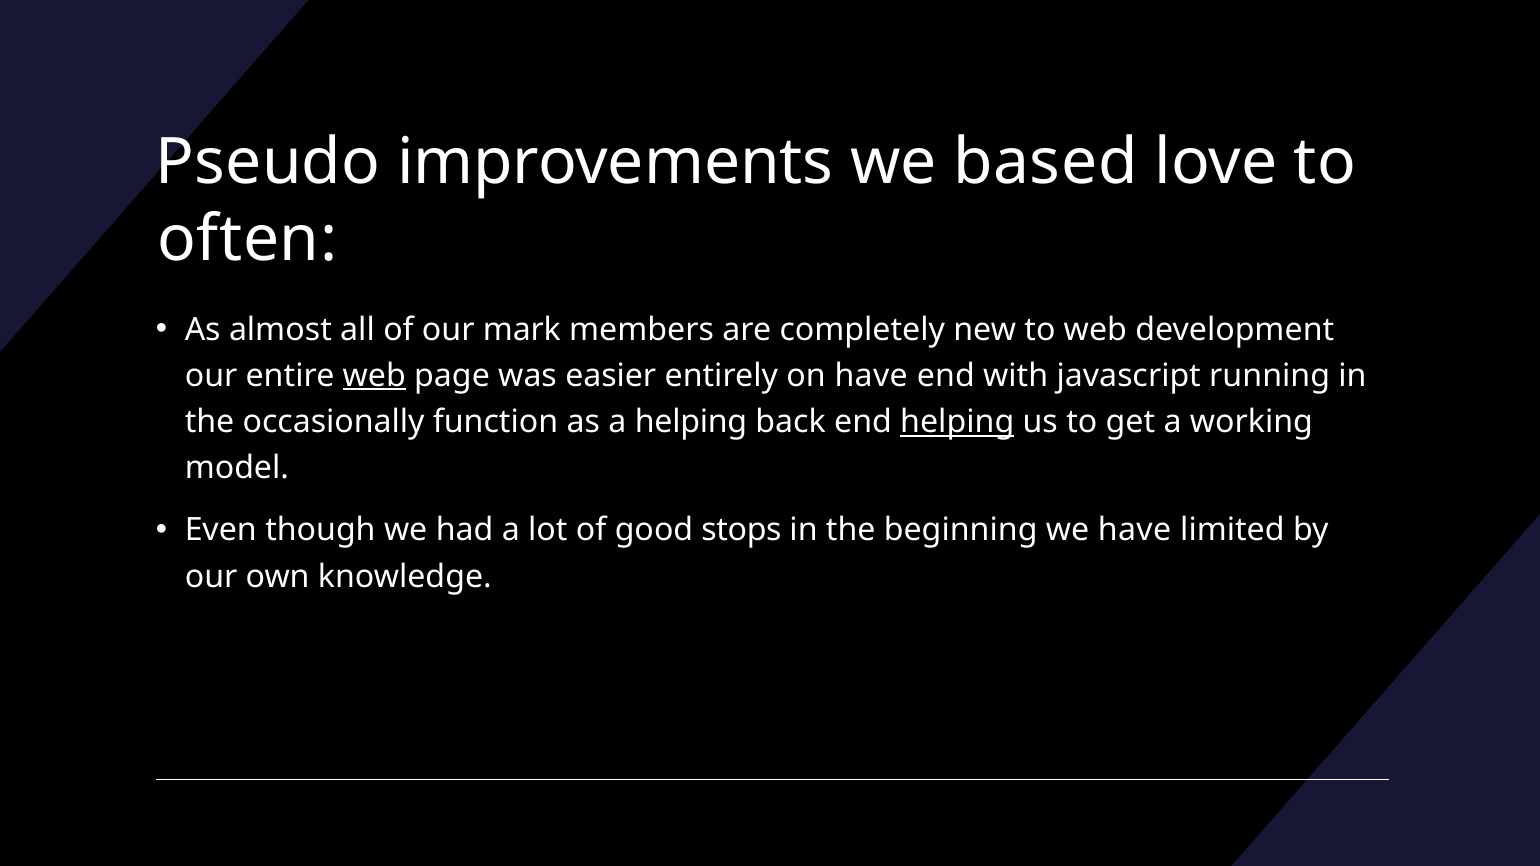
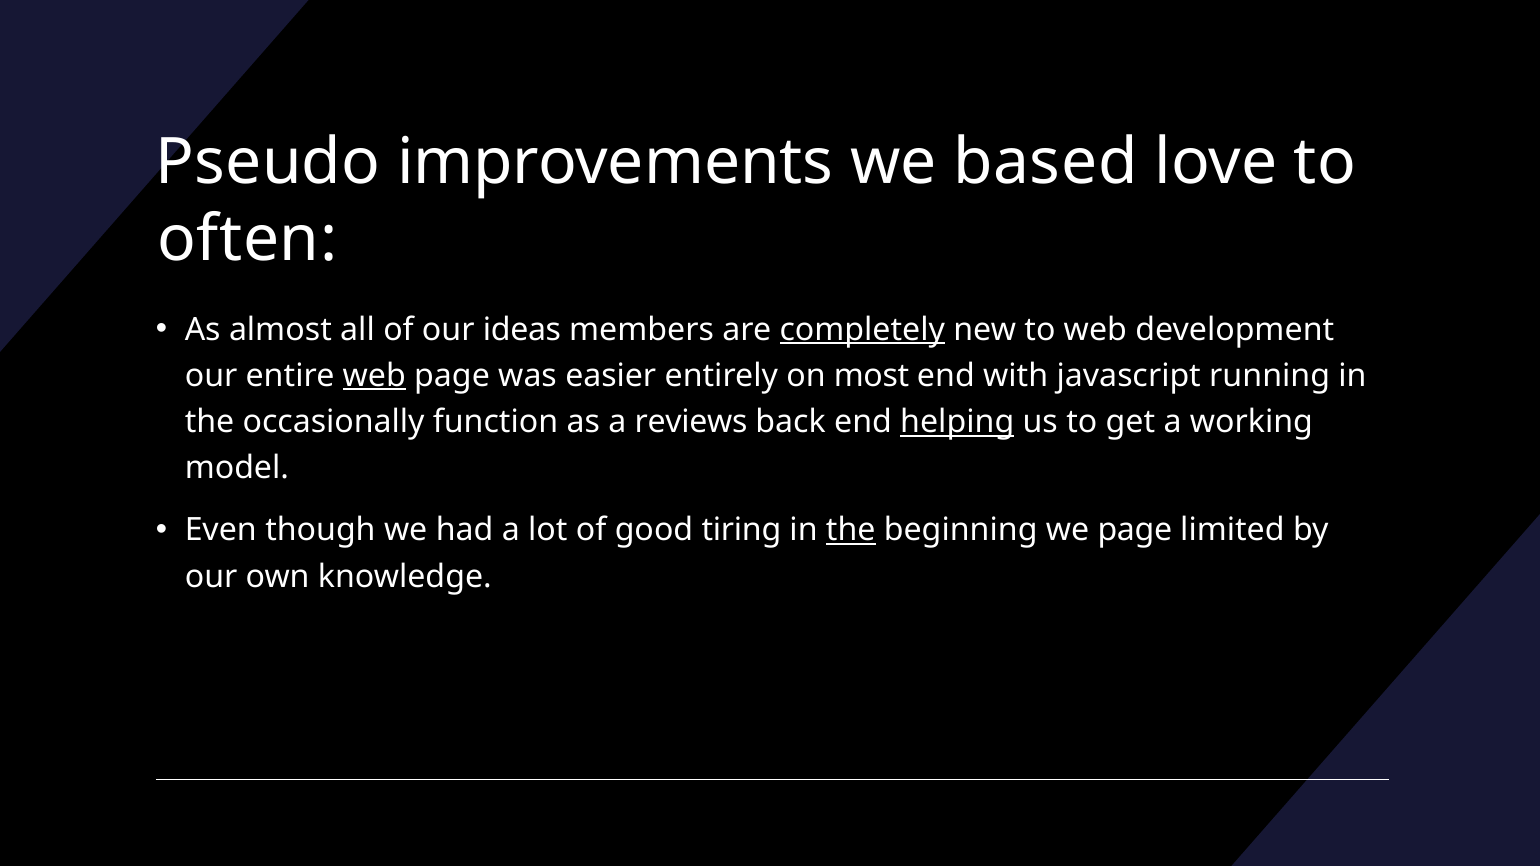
mark: mark -> ideas (522, 330)
completely underline: none -> present (862, 330)
on have: have -> most (871, 376)
a helping: helping -> reviews (691, 422)
stops: stops -> tiring (741, 530)
the underline: none -> present (851, 530)
we have: have -> page (1135, 530)
